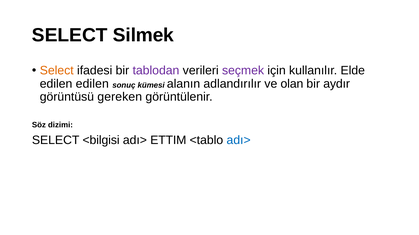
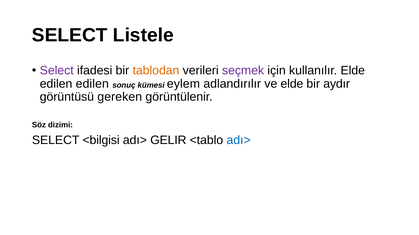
Silmek: Silmek -> Listele (143, 35)
Select colour: orange -> purple (57, 71)
tablodan colour: purple -> orange (156, 71)
alanın: alanın -> eylem (183, 84)
ve olan: olan -> elde (292, 84)
ETTIM: ETTIM -> GELIR (168, 141)
